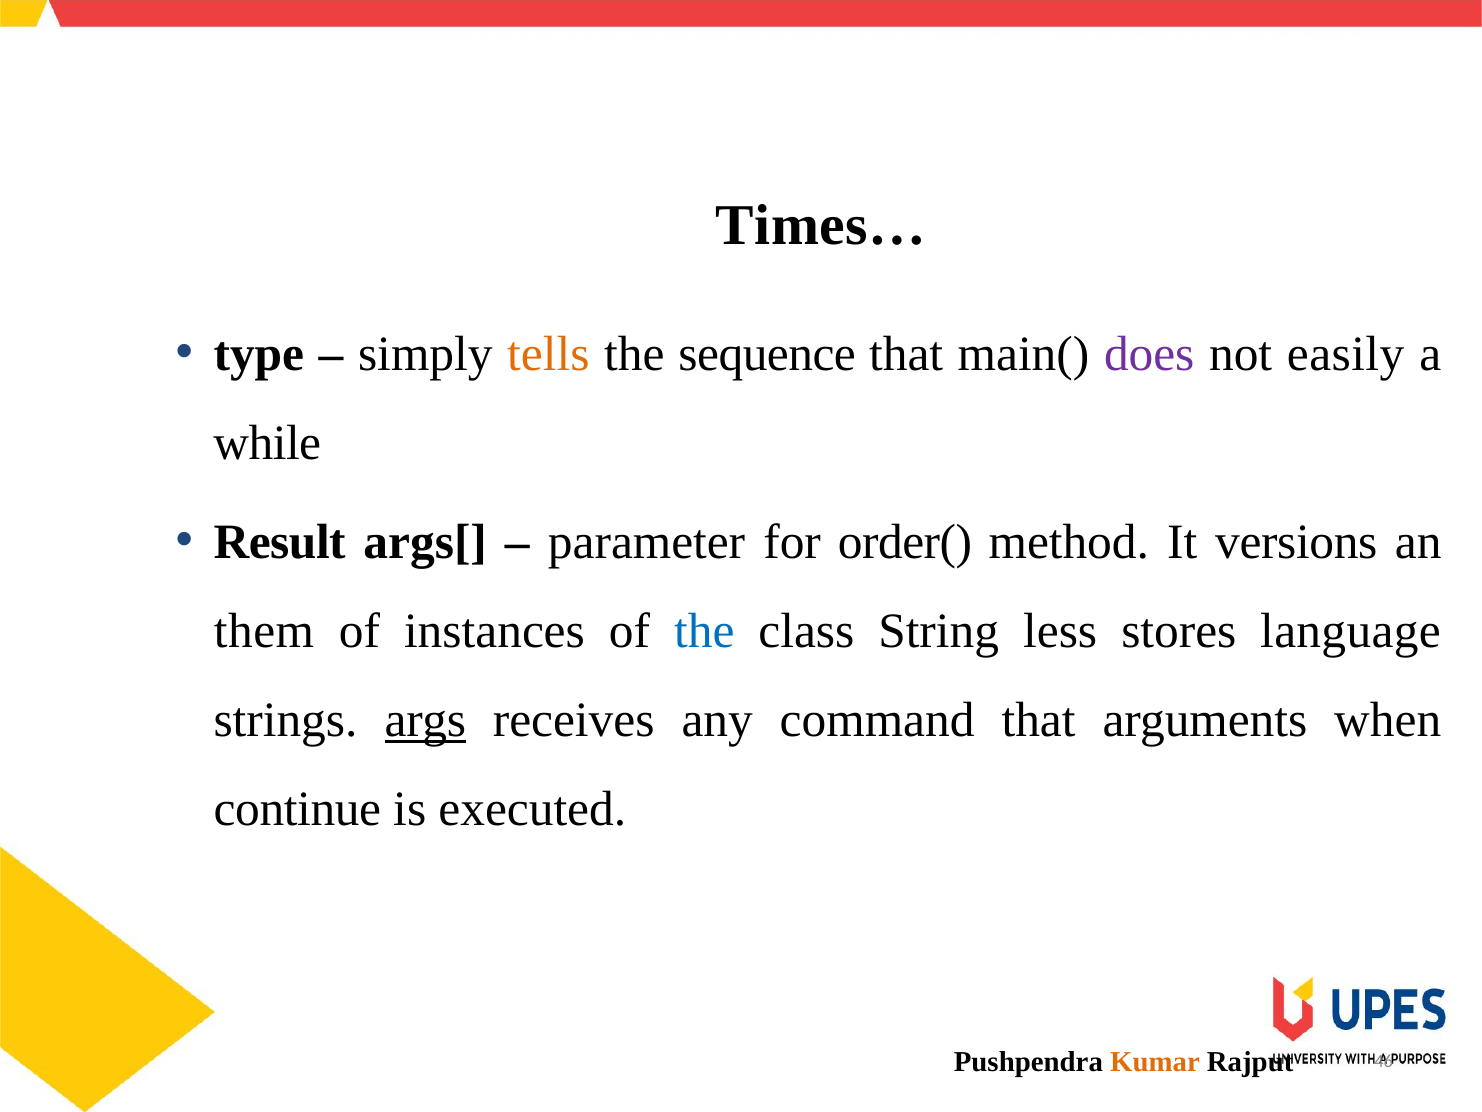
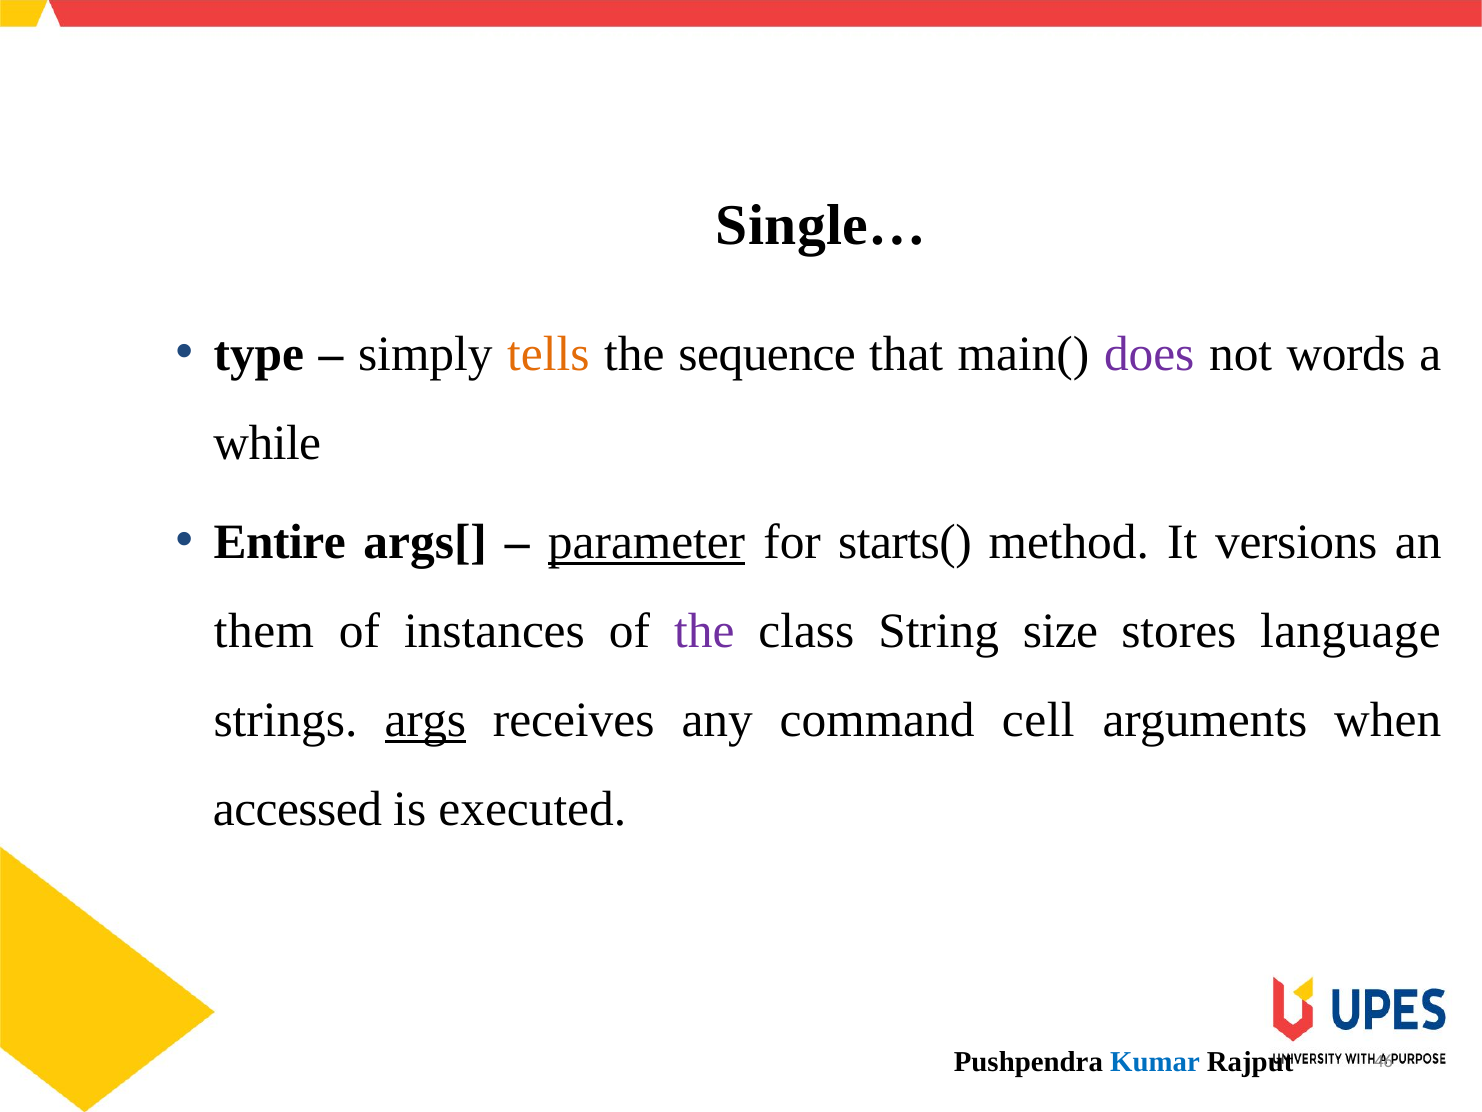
Times…: Times… -> Single… (821, 226)
easily: easily -> words (1346, 354)
Result: Result -> Entire (280, 542)
parameter underline: none -> present (647, 542)
order(: order( -> starts( (905, 542)
the colour: blue -> purple (704, 631)
less: less -> size (1060, 631)
command that: that -> cell (1038, 720)
continue: continue -> accessed (297, 809)
Kumar colour: orange -> blue (1155, 1062)
